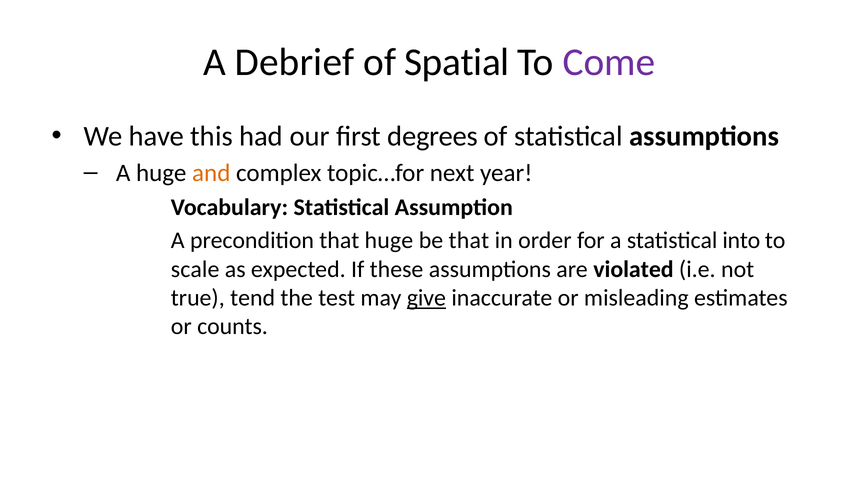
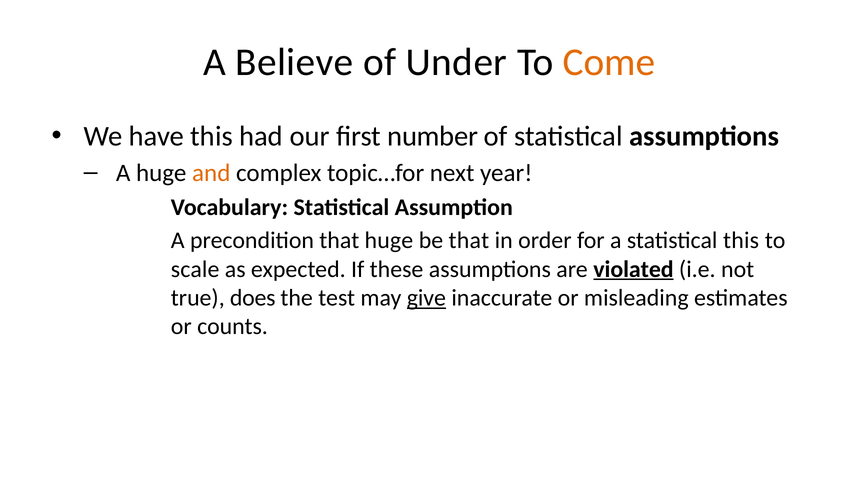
Debrief: Debrief -> Believe (294, 62)
Spatial: Spatial -> Under (456, 62)
Come colour: purple -> orange (609, 62)
degrees: degrees -> number (433, 136)
statistical into: into -> this (741, 241)
violated underline: none -> present (633, 269)
tend: tend -> does (253, 298)
